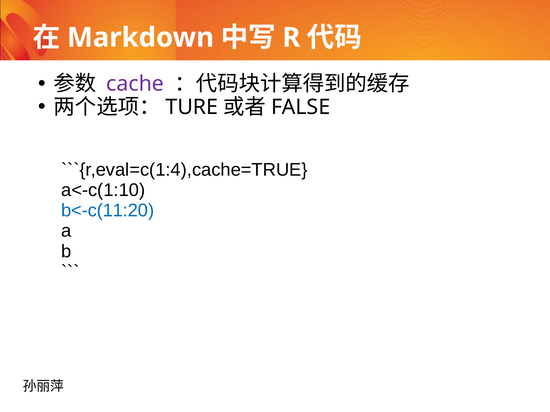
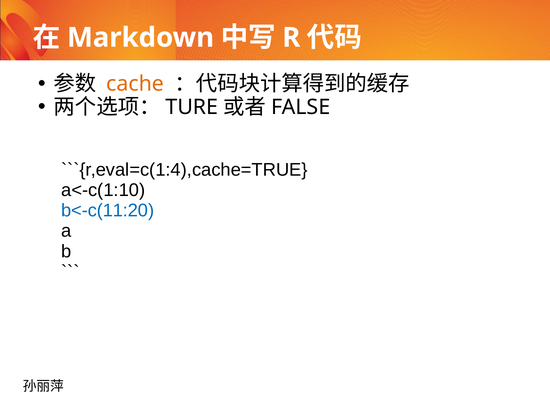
cache colour: purple -> orange (135, 84)
